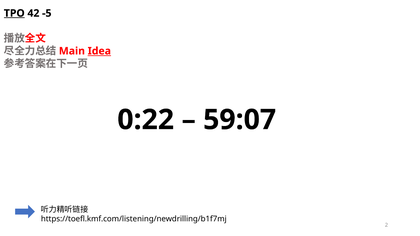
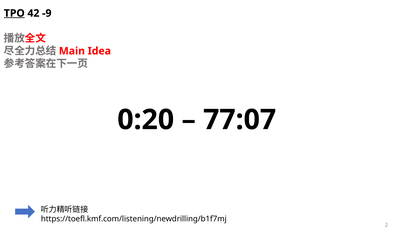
-5: -5 -> -9 (47, 13)
Idea underline: present -> none (99, 51)
0:22: 0:22 -> 0:20 (146, 120)
59:07: 59:07 -> 77:07 (240, 120)
